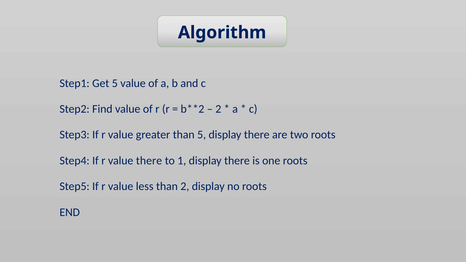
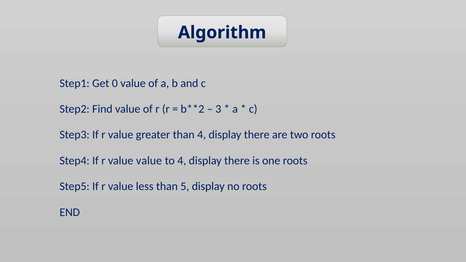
Get 5: 5 -> 0 (115, 83)
2: 2 -> 3 (218, 109)
than 5: 5 -> 4 (202, 135)
value there: there -> value (149, 161)
to 1: 1 -> 4 (182, 161)
than 2: 2 -> 5 (185, 187)
